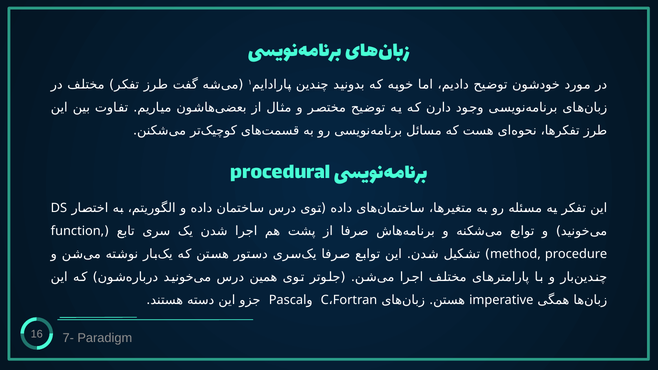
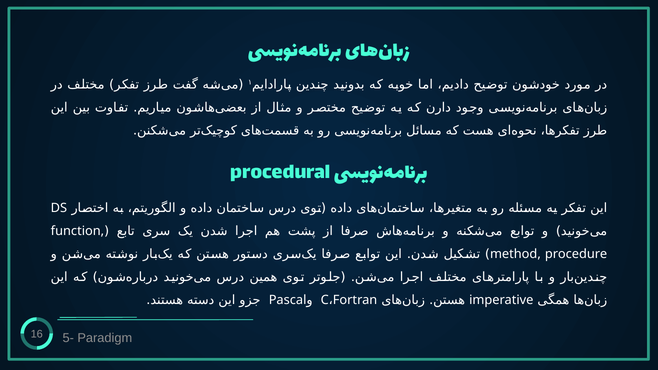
7-: 7- -> 5- (68, 338)
